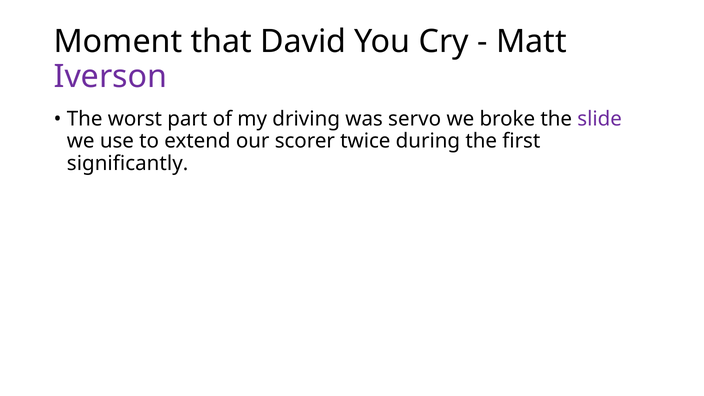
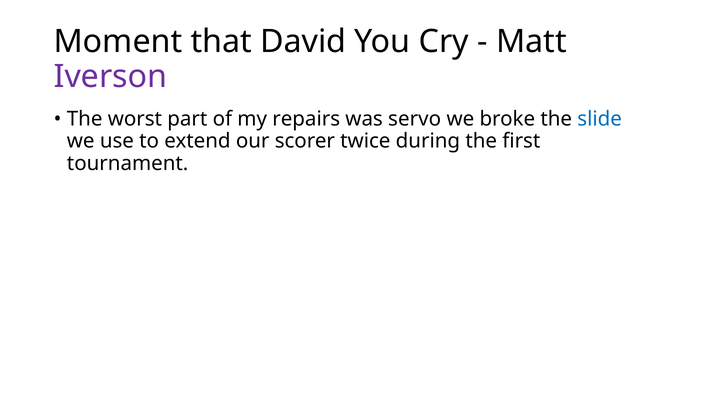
driving: driving -> repairs (306, 119)
slide colour: purple -> blue (600, 119)
significantly: significantly -> tournament (128, 163)
